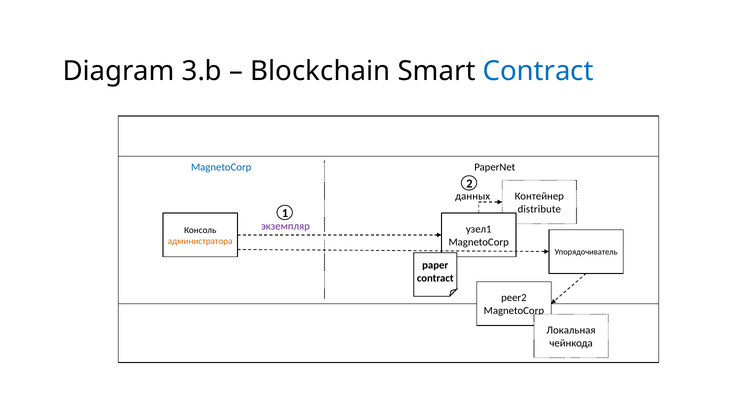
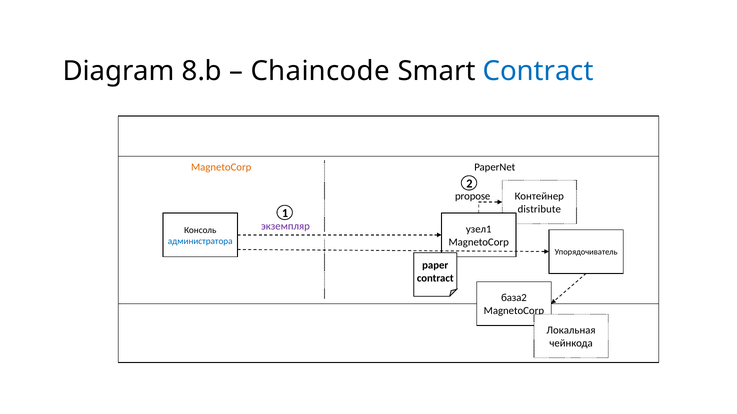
3.b: 3.b -> 8.b (202, 71)
Blockchain: Blockchain -> Chaincode (320, 71)
MagnetoCorp colour: blue -> orange (221, 167)
данных: данных -> propose (473, 196)
администратора colour: orange -> blue (200, 241)
peer2: peer2 -> база2 (514, 298)
